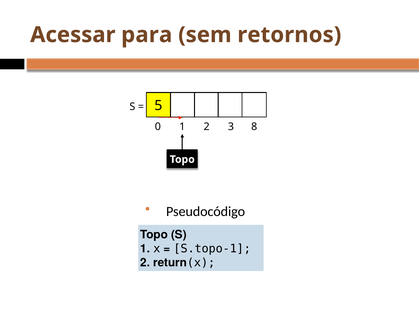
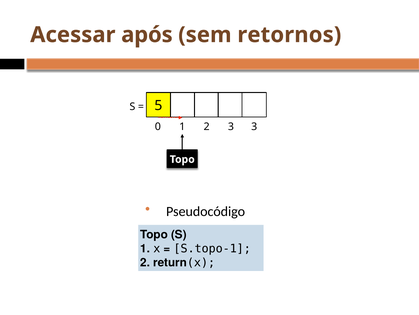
para: para -> após (147, 35)
3 8: 8 -> 3 (254, 126)
